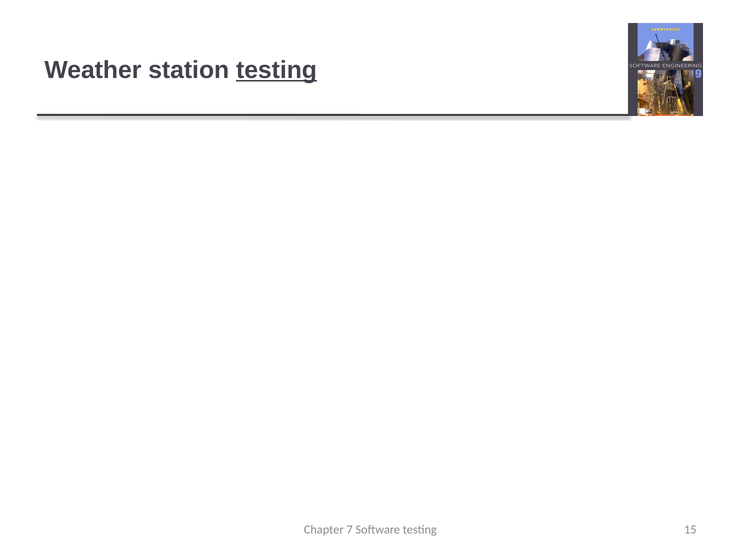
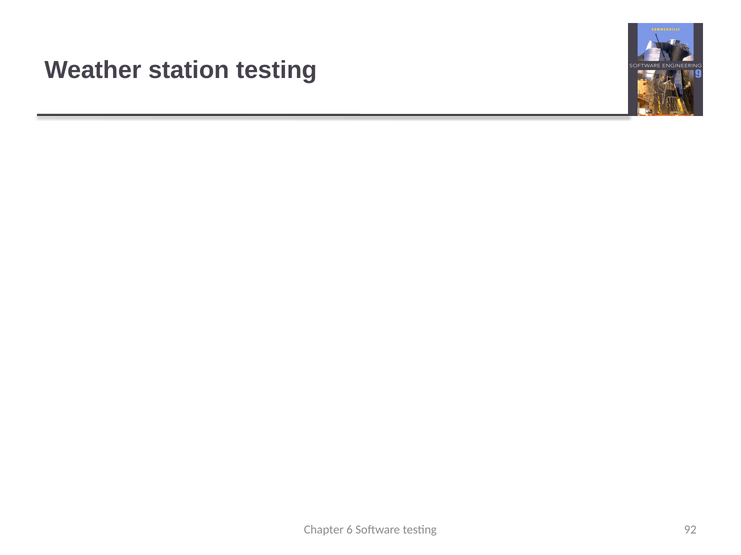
testing underline: present -> none (276, 70)
7: 7 -> 6 (350, 531)
15: 15 -> 92 (690, 531)
